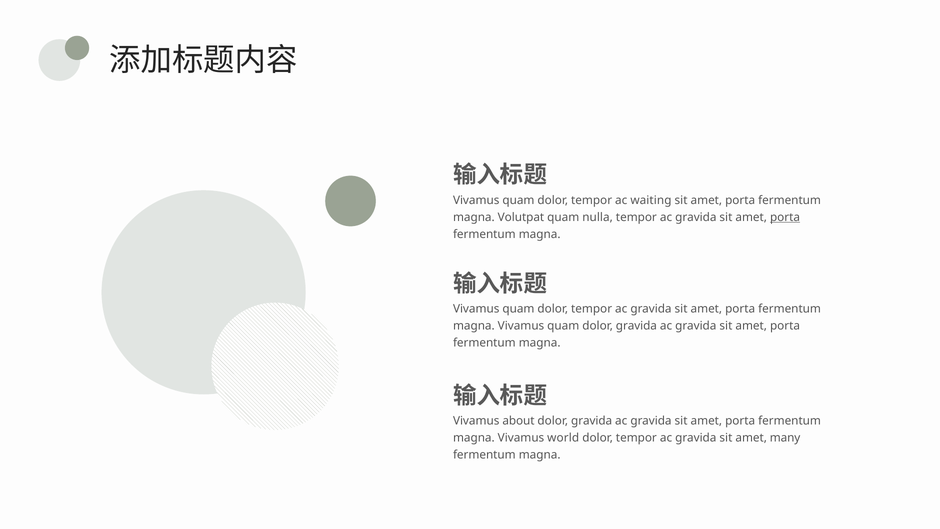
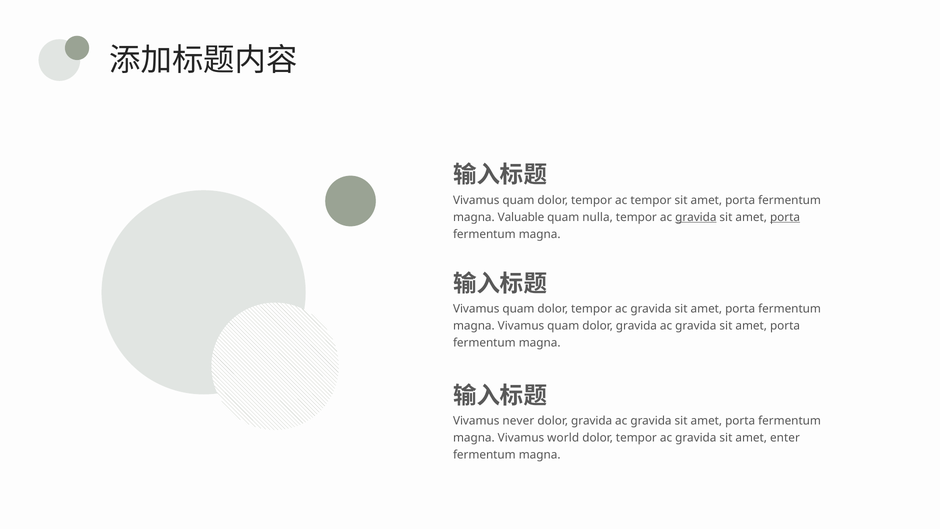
ac waiting: waiting -> tempor (651, 200)
Volutpat: Volutpat -> Valuable (521, 217)
gravida underline: none -> present (696, 217)
about: about -> never (518, 421)
many: many -> enter (785, 438)
